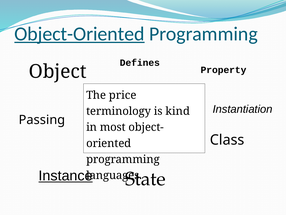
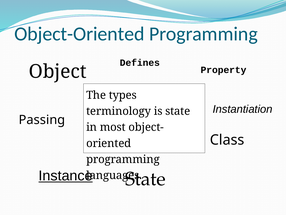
Object-Oriented underline: present -> none (79, 34)
price: price -> types (123, 95)
is kind: kind -> state (178, 111)
